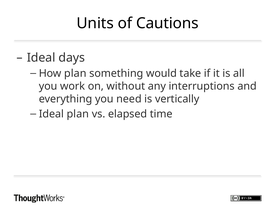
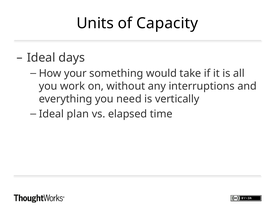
Cautions: Cautions -> Capacity (167, 23)
How plan: plan -> your (75, 73)
